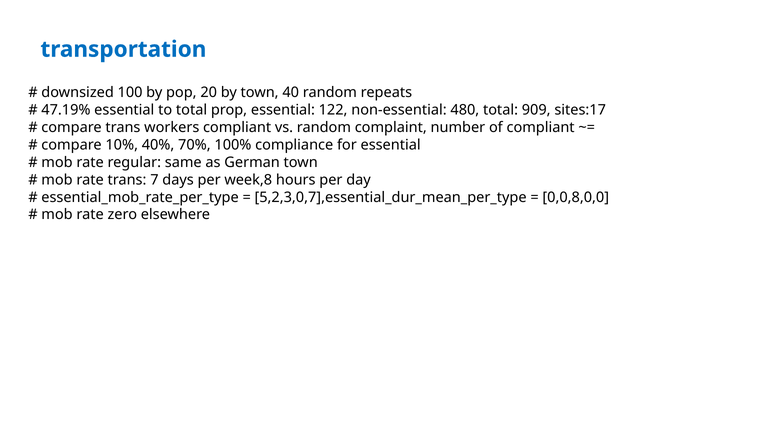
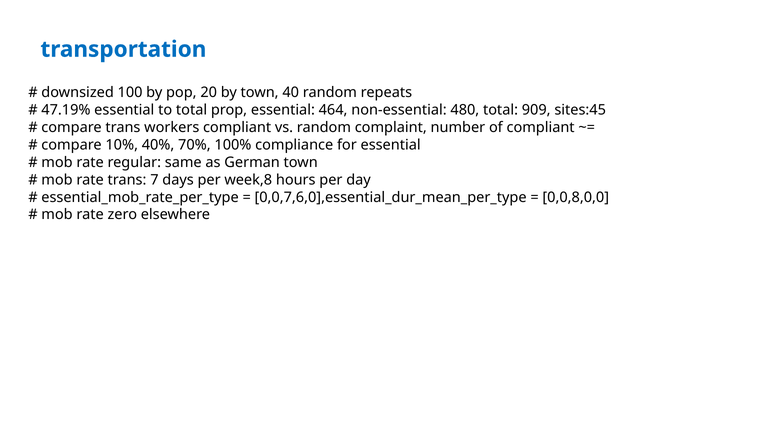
122: 122 -> 464 (333, 110)
sites:17: sites:17 -> sites:45 (580, 110)
5,2,3,0,7],essential_dur_mean_per_type: 5,2,3,0,7],essential_dur_mean_per_type -> 0,0,7,6,0],essential_dur_mean_per_type (391, 197)
